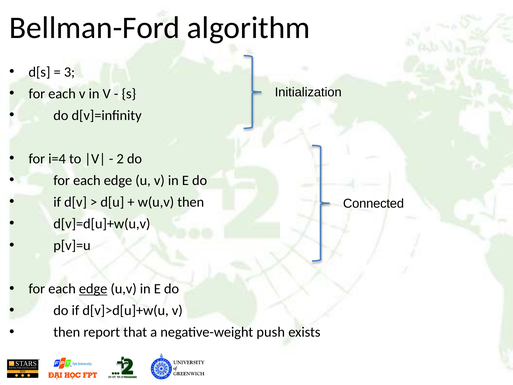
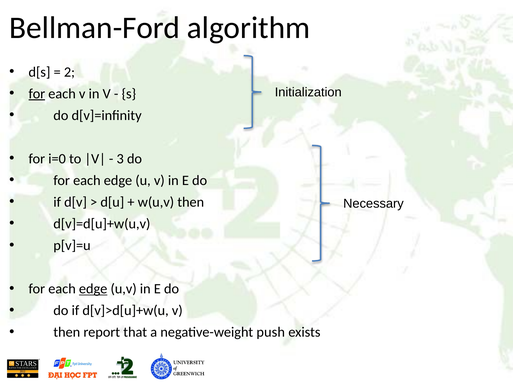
3: 3 -> 2 (69, 72)
for underline: none -> present (37, 94)
i=4: i=4 -> i=0 (57, 159)
2: 2 -> 3 (120, 159)
Connected: Connected -> Necessary (373, 203)
